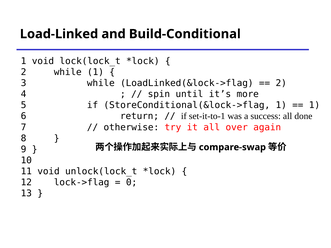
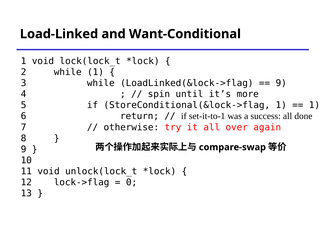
Build-Conditional: Build-Conditional -> Want-Conditional (185, 34)
2: 2 -> 9 (281, 83)
